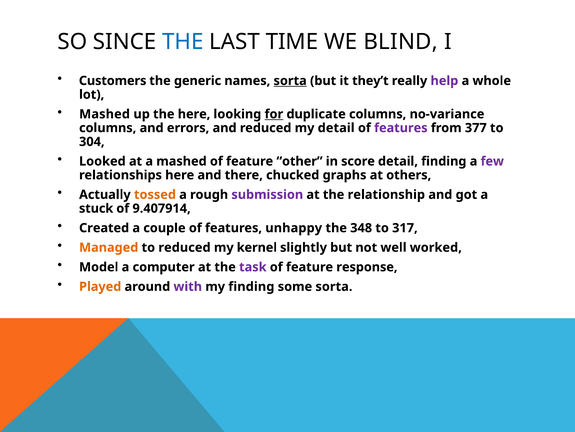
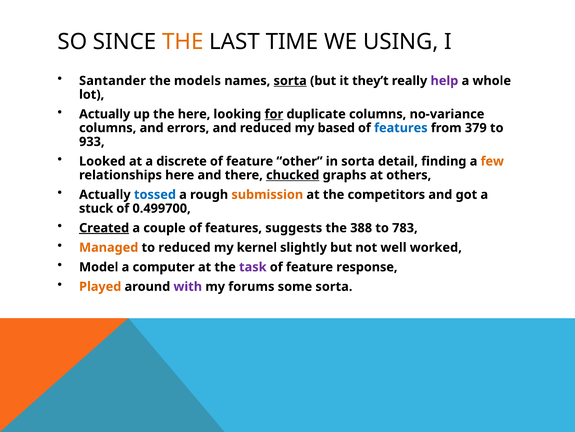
THE colour: blue -> orange (183, 42)
BLIND: BLIND -> USING (401, 42)
Customers: Customers -> Santander (113, 81)
generic: generic -> models (197, 81)
Mashed: Mashed -> Actually (105, 114)
my detail: detail -> based (336, 128)
features colour: purple -> blue (401, 128)
377: 377 -> 379 (476, 128)
304: 304 -> 933 (92, 142)
a mashed: mashed -> discrete (182, 161)
in score: score -> sorta (358, 161)
few colour: purple -> orange (492, 161)
chucked underline: none -> present (293, 175)
tossed colour: orange -> blue (155, 194)
submission colour: purple -> orange (267, 194)
relationship: relationship -> competitors (386, 194)
9.407914: 9.407914 -> 0.499700 (162, 208)
Created underline: none -> present (104, 228)
unhappy: unhappy -> suggests (294, 228)
348: 348 -> 388 (361, 228)
317: 317 -> 783 (405, 228)
my finding: finding -> forums (251, 286)
